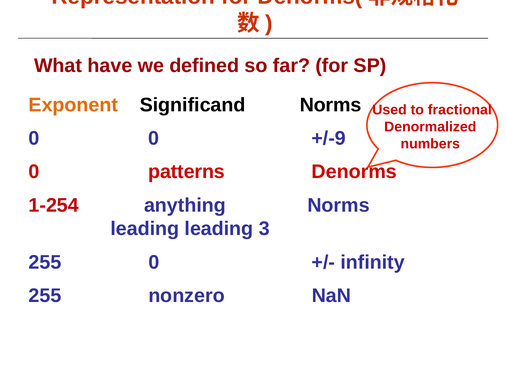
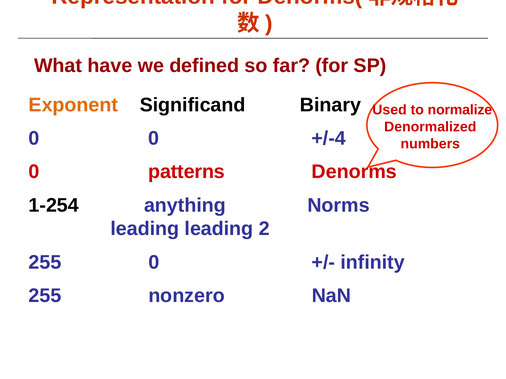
Significand Norms: Norms -> Binary (330, 105)
fractional: fractional -> normalize (460, 110)
+/-9: +/-9 -> +/-4 (329, 139)
1-254 colour: red -> black (54, 205)
3: 3 -> 2 (264, 229)
